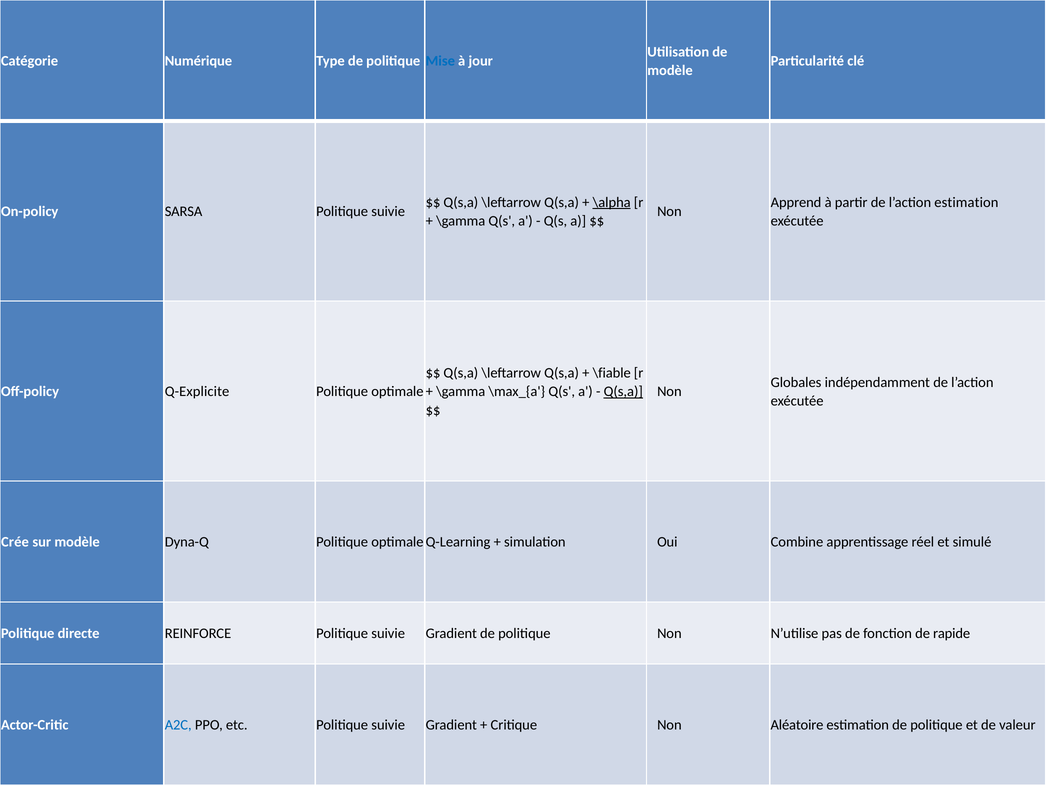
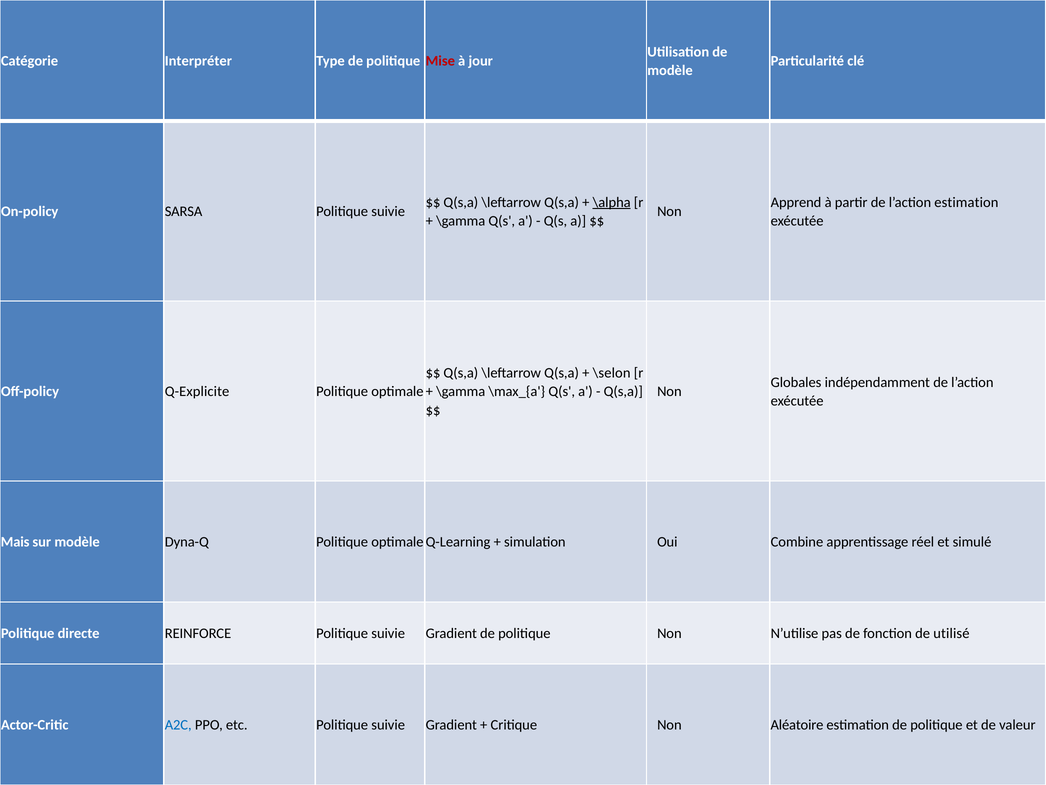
Numérique: Numérique -> Interpréter (198, 61)
Mise colour: blue -> red (440, 61)
\fiable: \fiable -> \selon (612, 373)
Q(s,a underline: present -> none (623, 391)
Crée: Crée -> Mais (15, 542)
rapide: rapide -> utilisé (951, 633)
